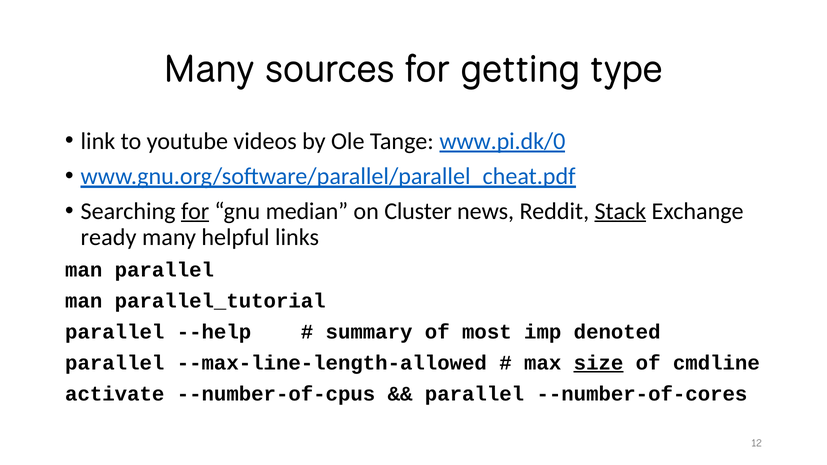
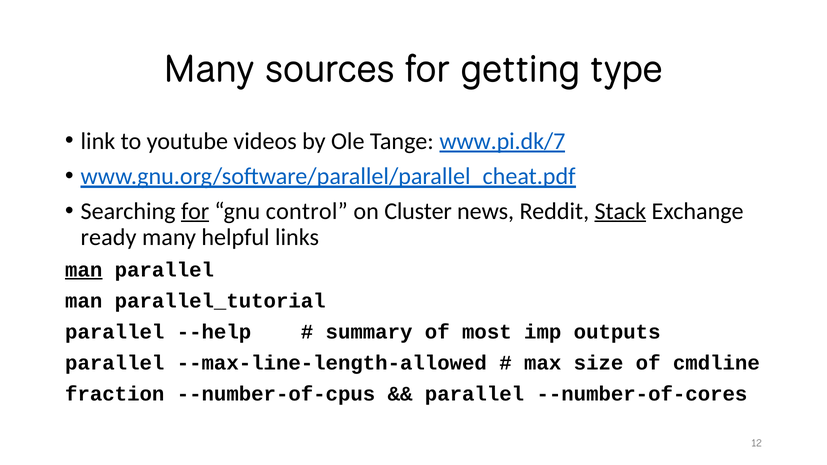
www.pi.dk/0: www.pi.dk/0 -> www.pi.dk/7 (502, 141)
median: median -> control (307, 211)
man underline: none -> present (84, 270)
denoted: denoted -> outputs (617, 332)
size underline: present -> none (599, 363)
activate: activate -> fraction (115, 394)
